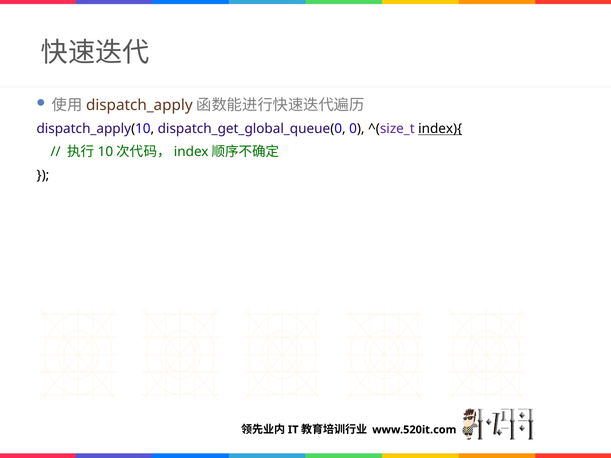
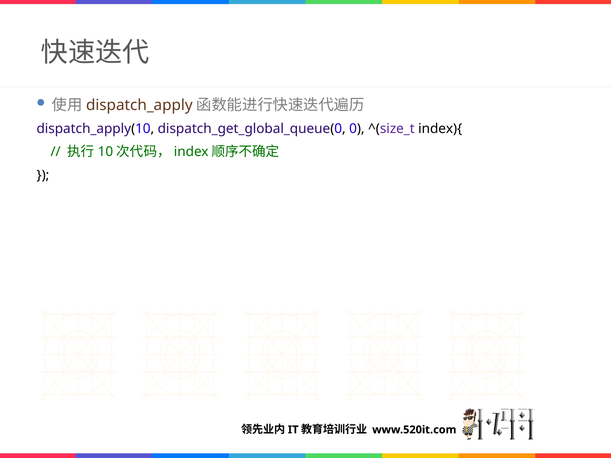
index){ underline: present -> none (440, 129)
